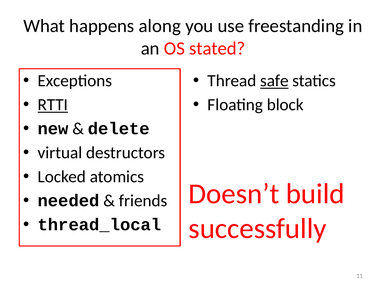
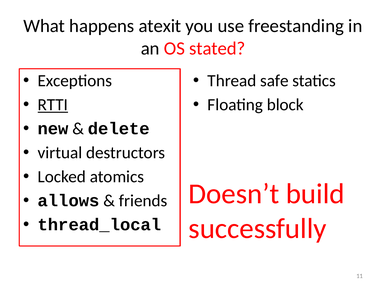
along: along -> atexit (160, 26)
safe underline: present -> none (274, 81)
needed: needed -> allows (69, 201)
